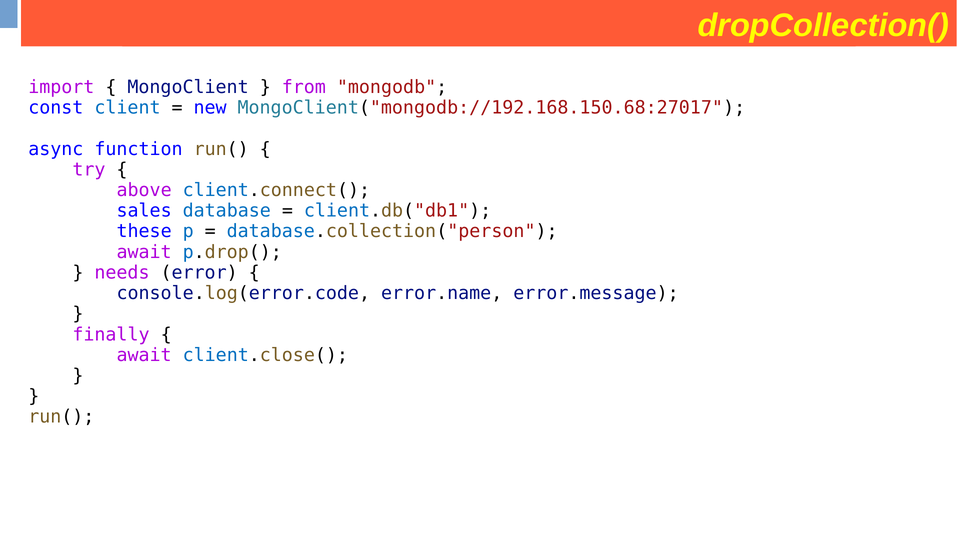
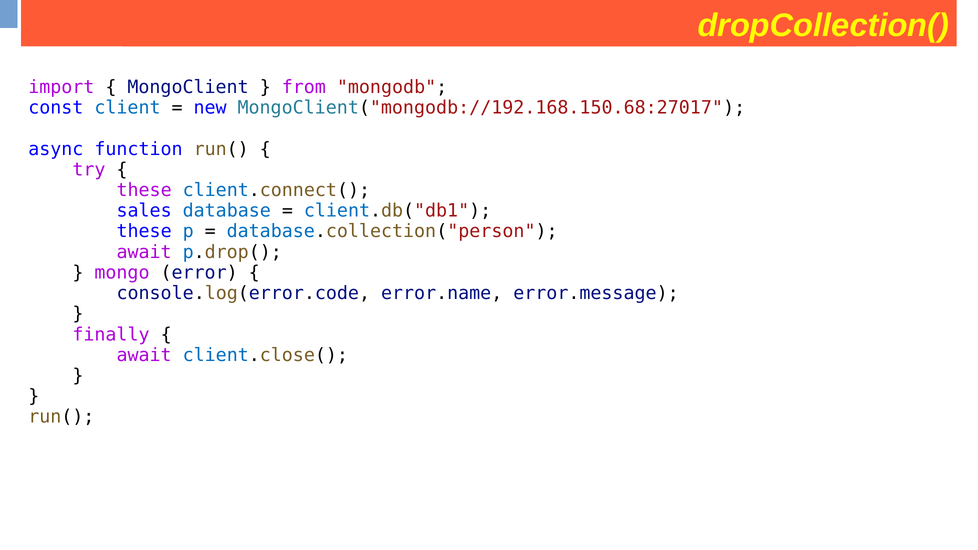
above: above -> these (144, 190)
needs: needs -> mongo (122, 273)
